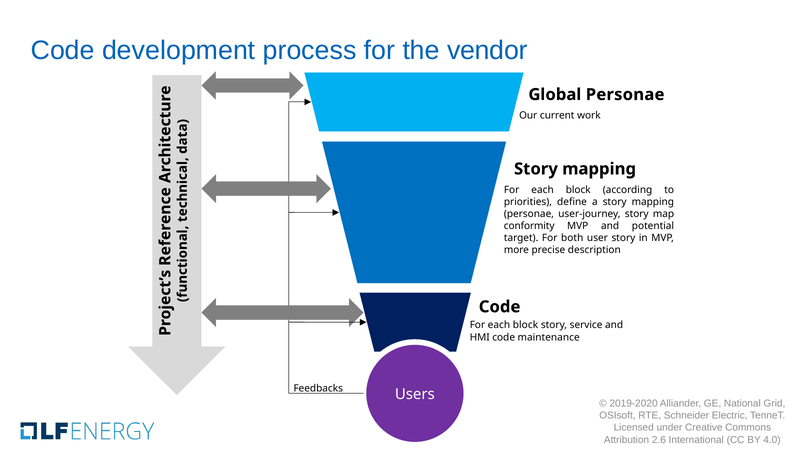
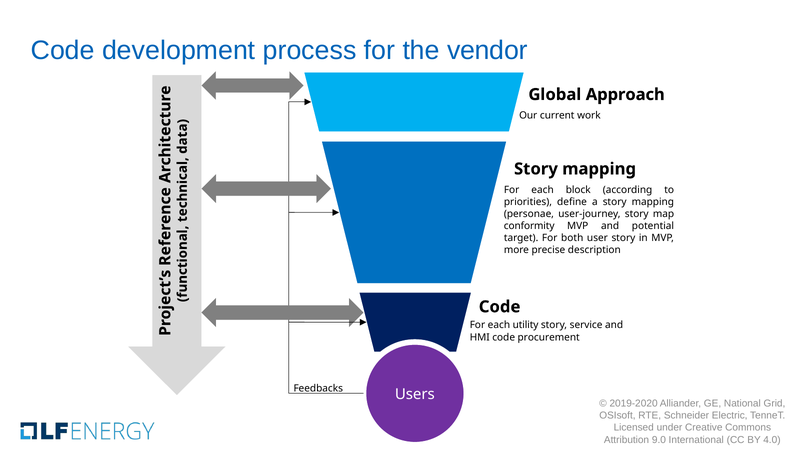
Global Personae: Personae -> Approach (625, 95)
block: block -> utility (526, 326)
maintenance: maintenance -> procurement (549, 338)
2.6: 2.6 -> 9.0 (659, 440)
